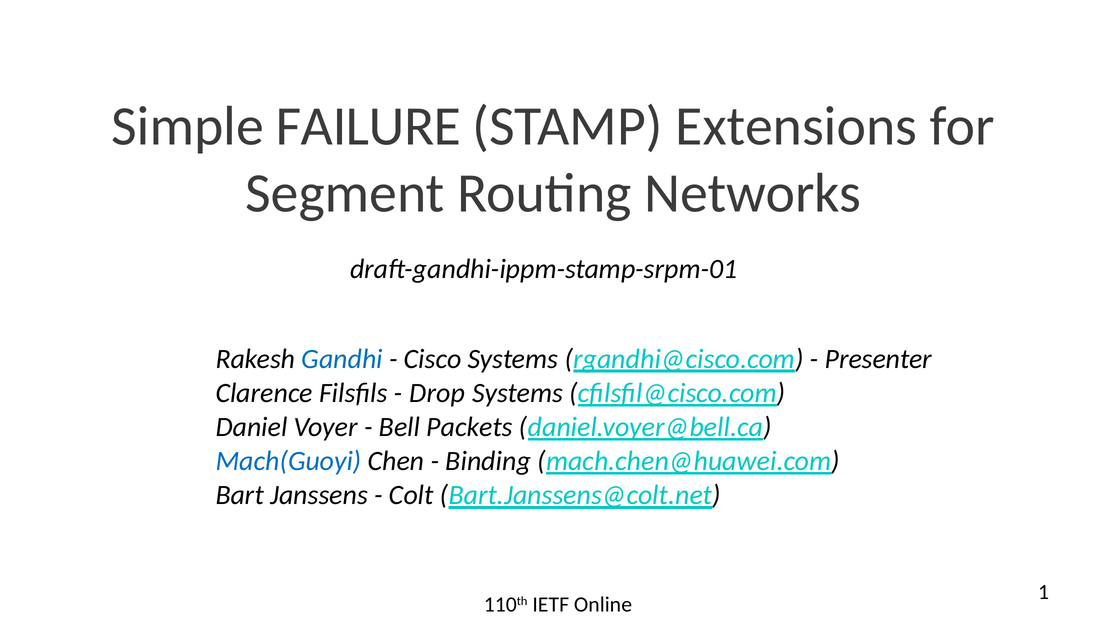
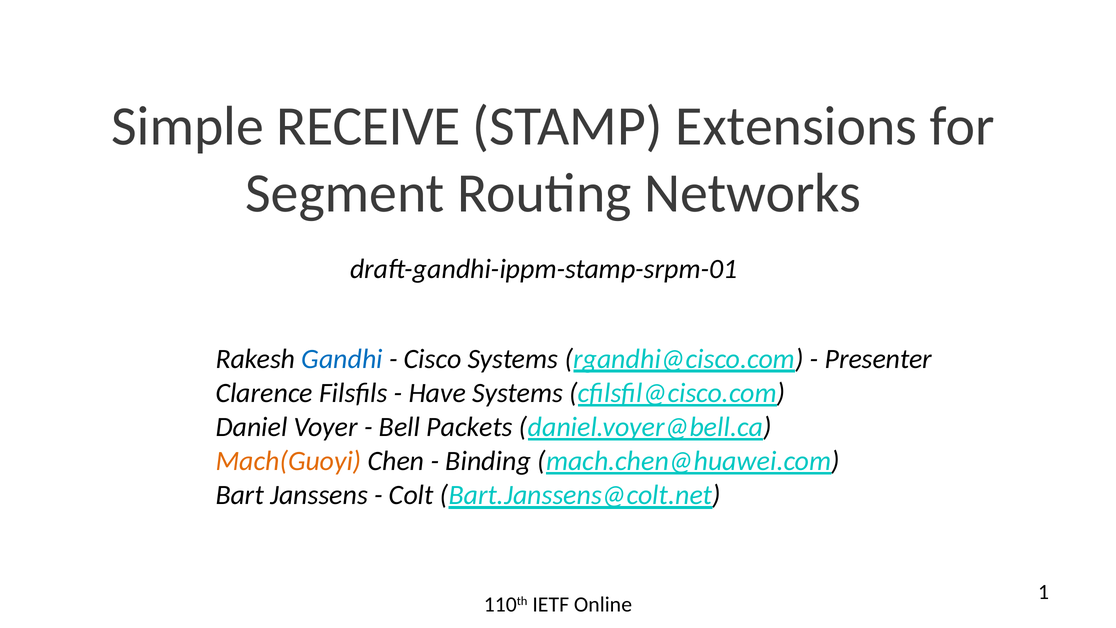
FAILURE: FAILURE -> RECEIVE (368, 126)
Drop: Drop -> Have (437, 393)
Mach(Guoyi colour: blue -> orange (289, 461)
